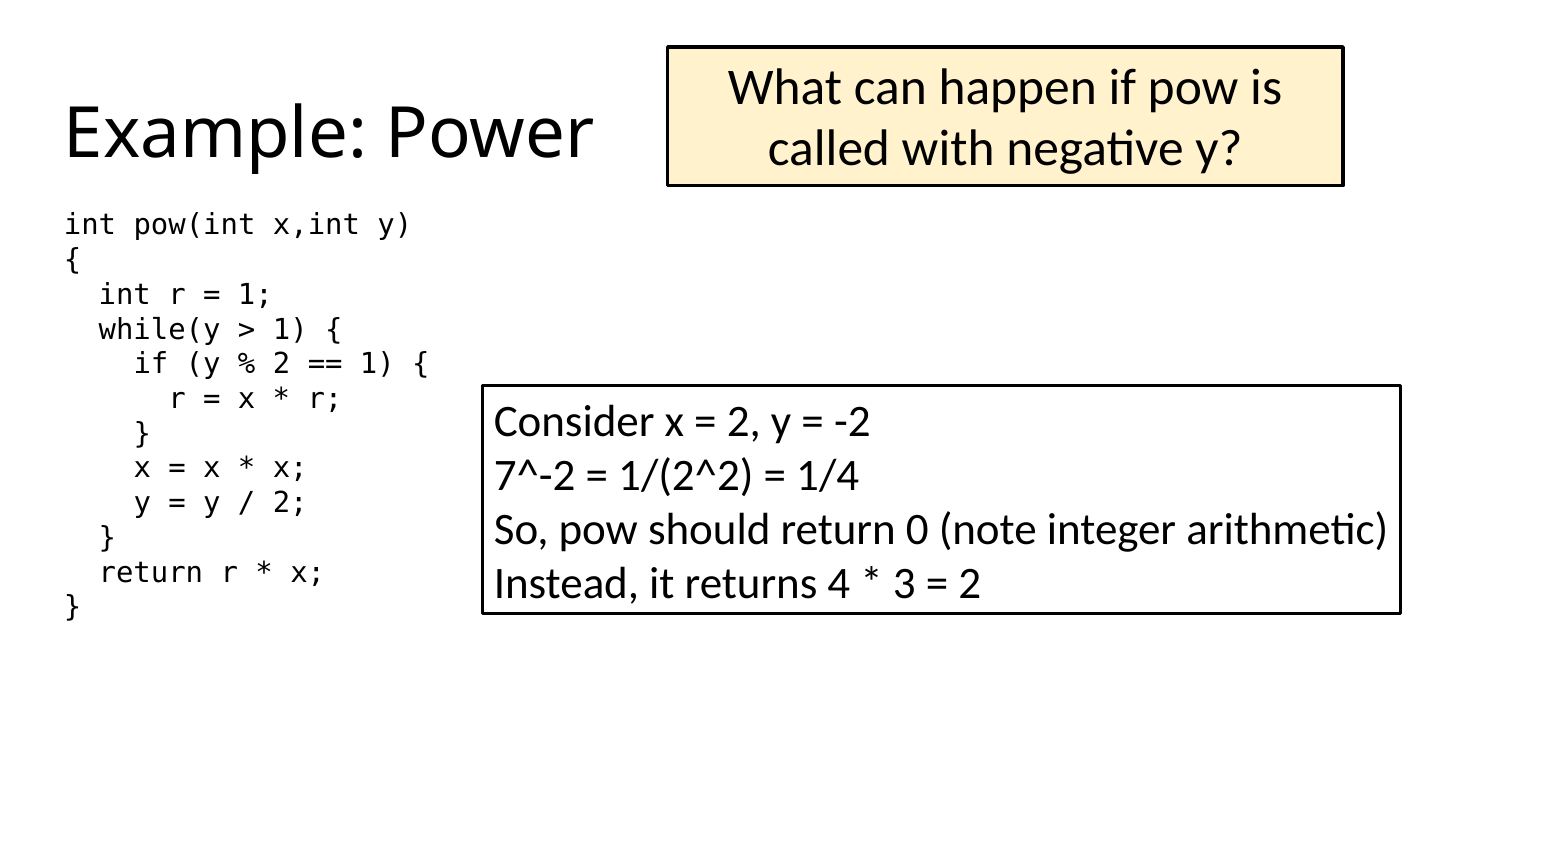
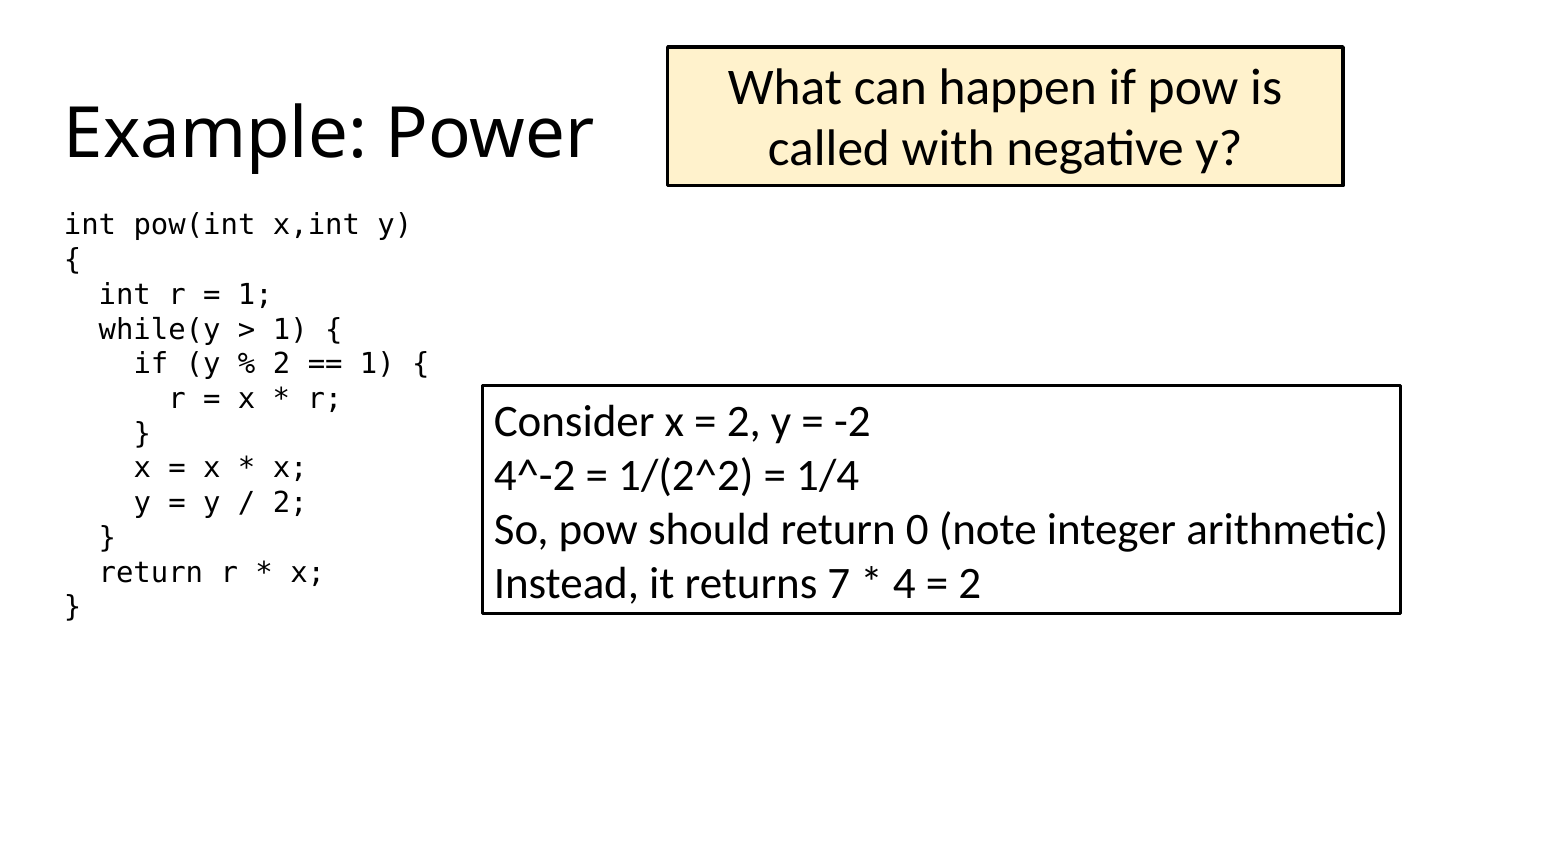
7^-2: 7^-2 -> 4^-2 (535, 476)
4: 4 -> 7 (839, 584)
3: 3 -> 4 (904, 584)
